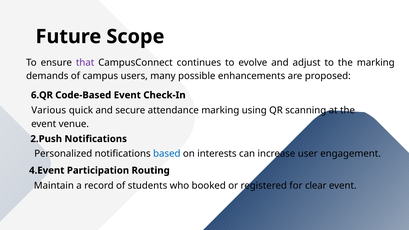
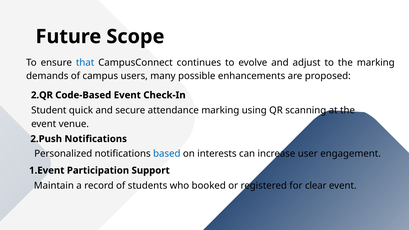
that colour: purple -> blue (85, 63)
6.QR: 6.QR -> 2.QR (42, 95)
Various: Various -> Student (49, 110)
4.Event: 4.Event -> 1.Event (47, 170)
Routing: Routing -> Support (151, 170)
